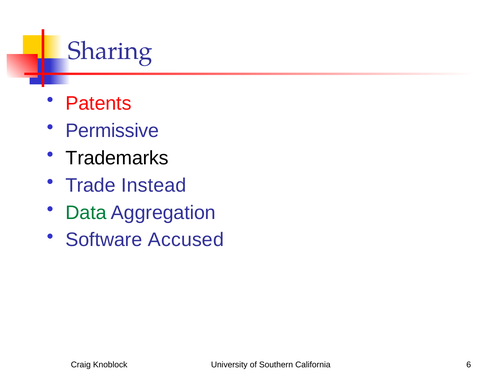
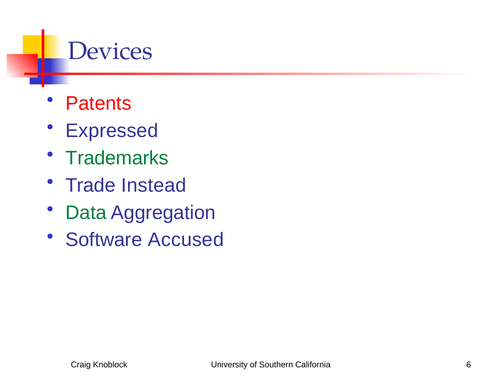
Sharing: Sharing -> Devices (110, 51)
Permissive: Permissive -> Expressed (112, 131)
Trademarks colour: black -> green (117, 158)
